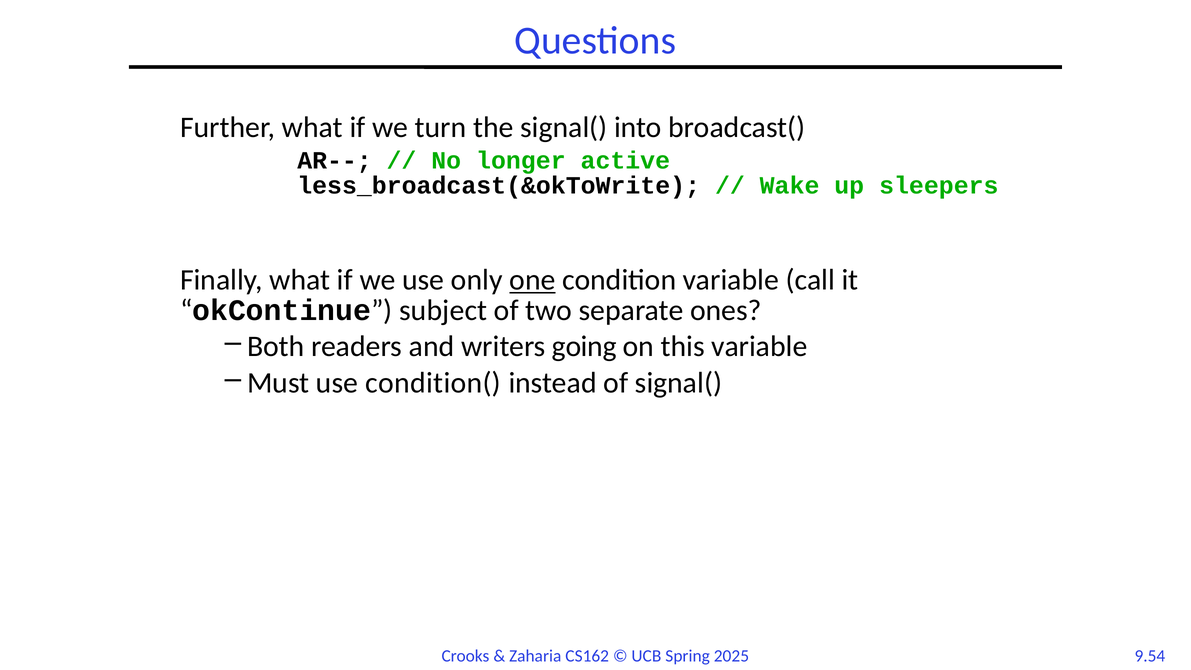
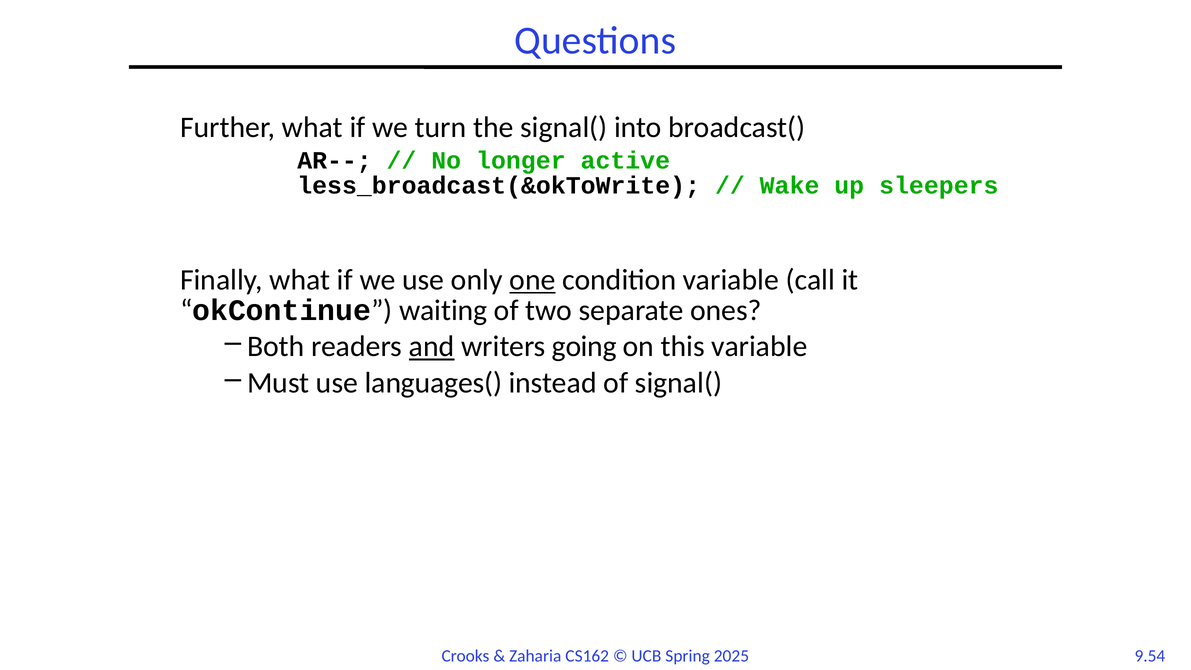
subject: subject -> waiting (443, 310)
and underline: none -> present (432, 347)
condition(: condition( -> languages( (433, 383)
